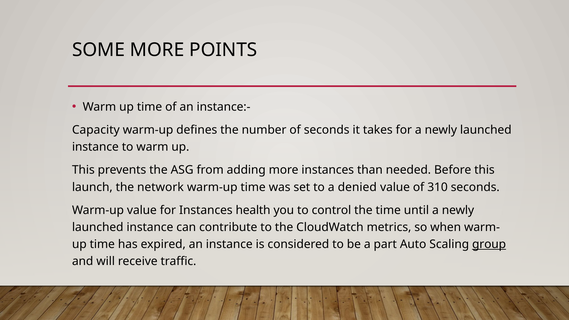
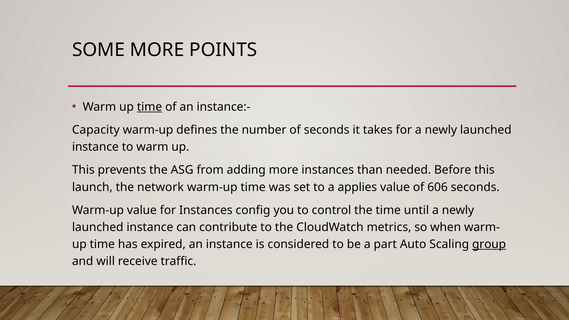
time underline: none -> present (150, 107)
denied: denied -> applies (357, 187)
310: 310 -> 606 (438, 187)
health: health -> config (253, 210)
